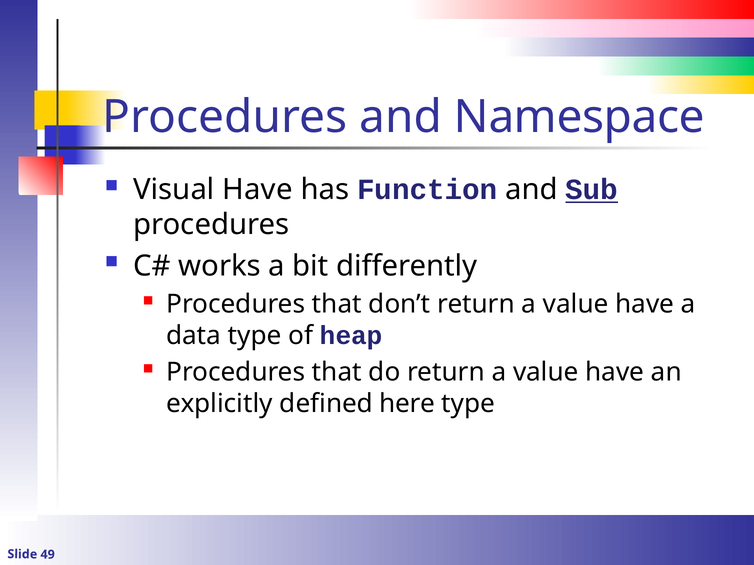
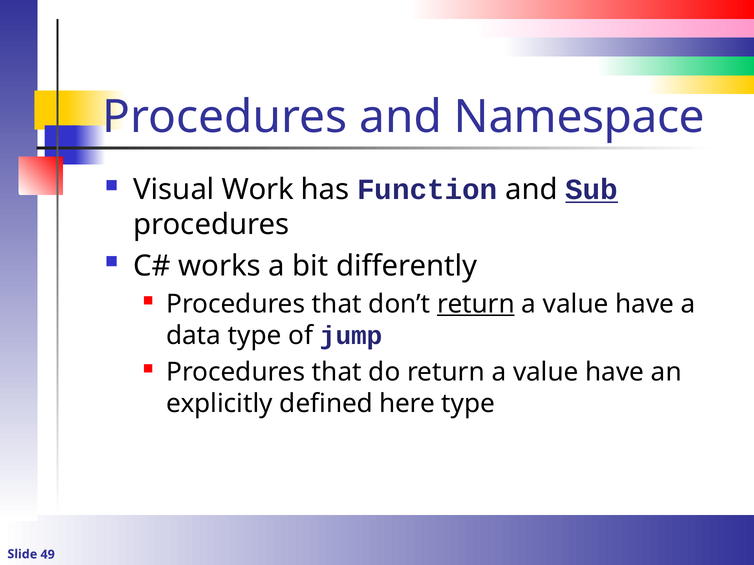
Visual Have: Have -> Work (258, 190)
return underline: none -> present (476, 304)
heap: heap -> jump (351, 336)
